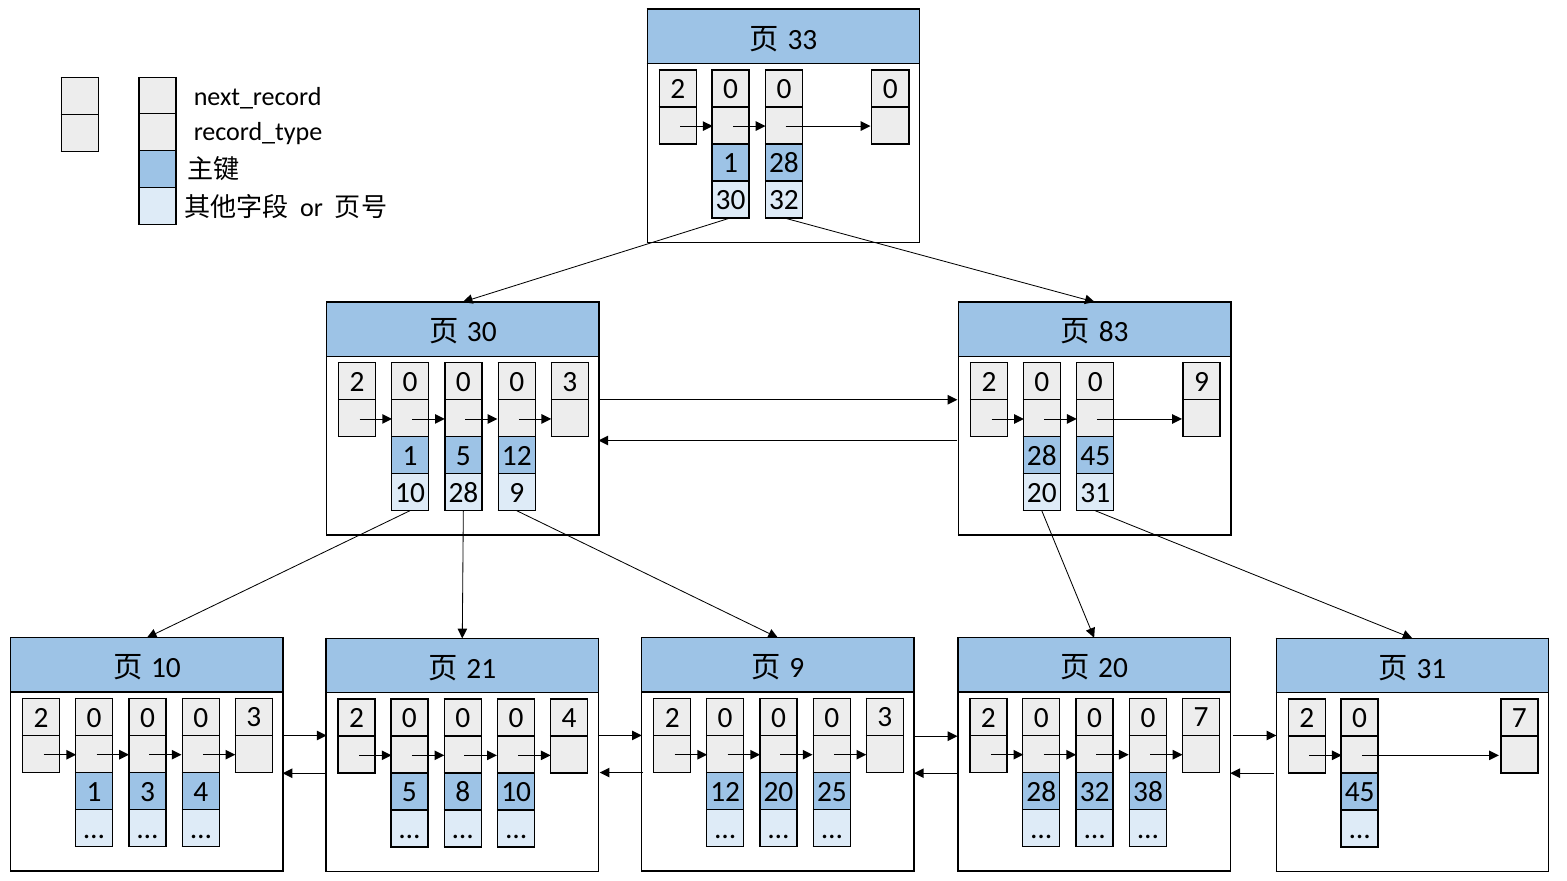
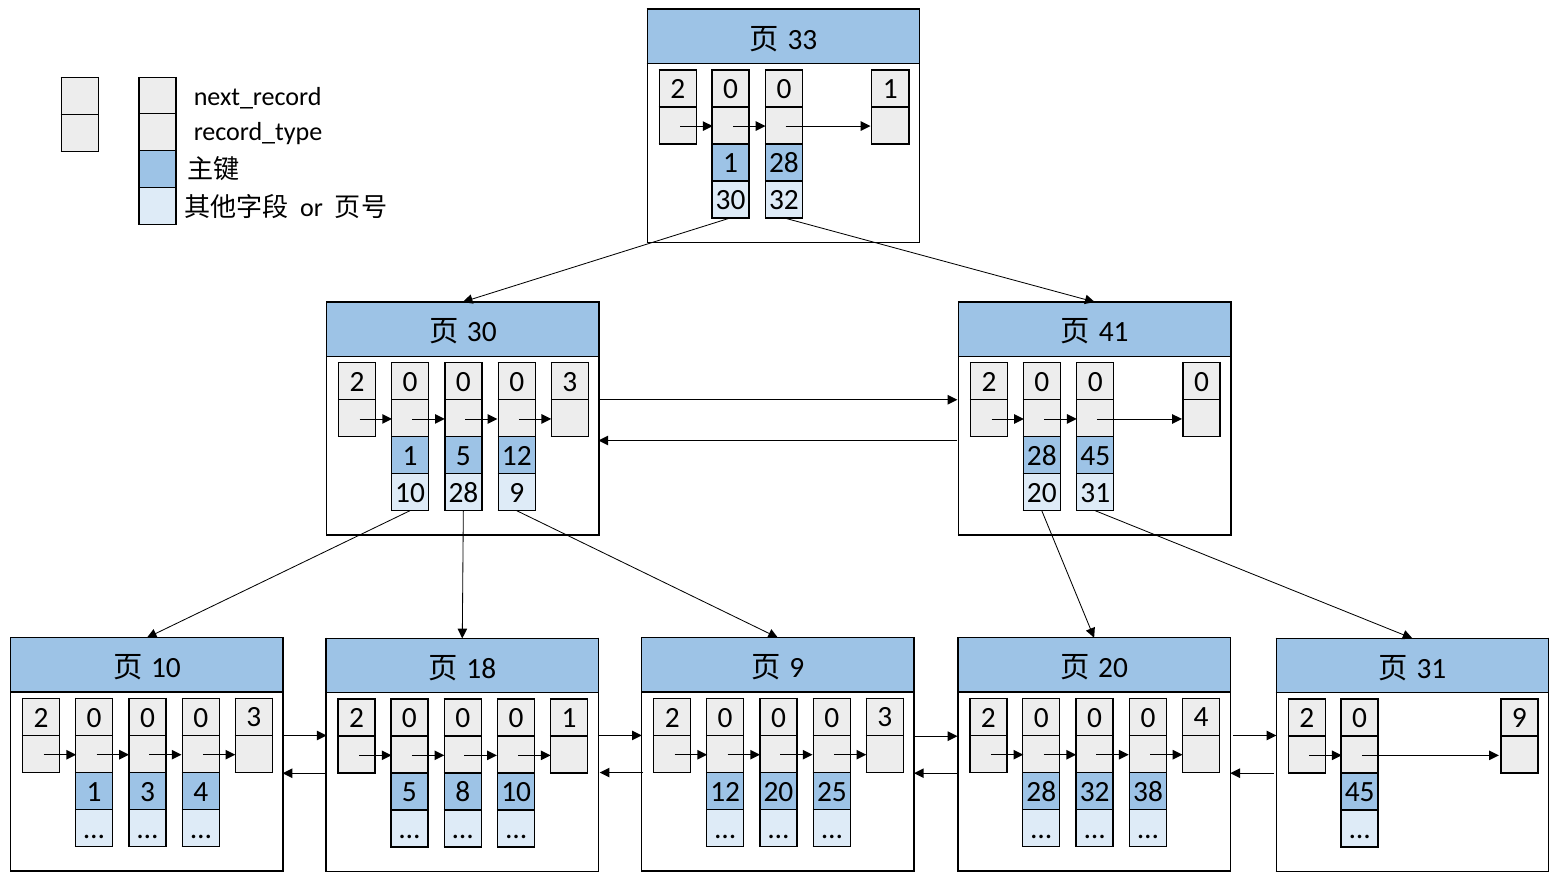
0: 0 -> 1 (890, 89)
83: 83 -> 41 (1114, 332)
2 9: 9 -> 0 (1202, 382)
21: 21 -> 18 (481, 669)
7: 7 -> 4 (1201, 718)
4: 4 -> 1 (569, 718)
7: 7 -> 9 (1519, 718)
